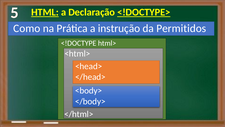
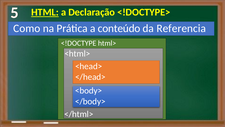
<!DOCTYPE> underline: present -> none (144, 12)
instrução: instrução -> conteúdo (119, 28)
Permitidos: Permitidos -> Referencia (181, 28)
